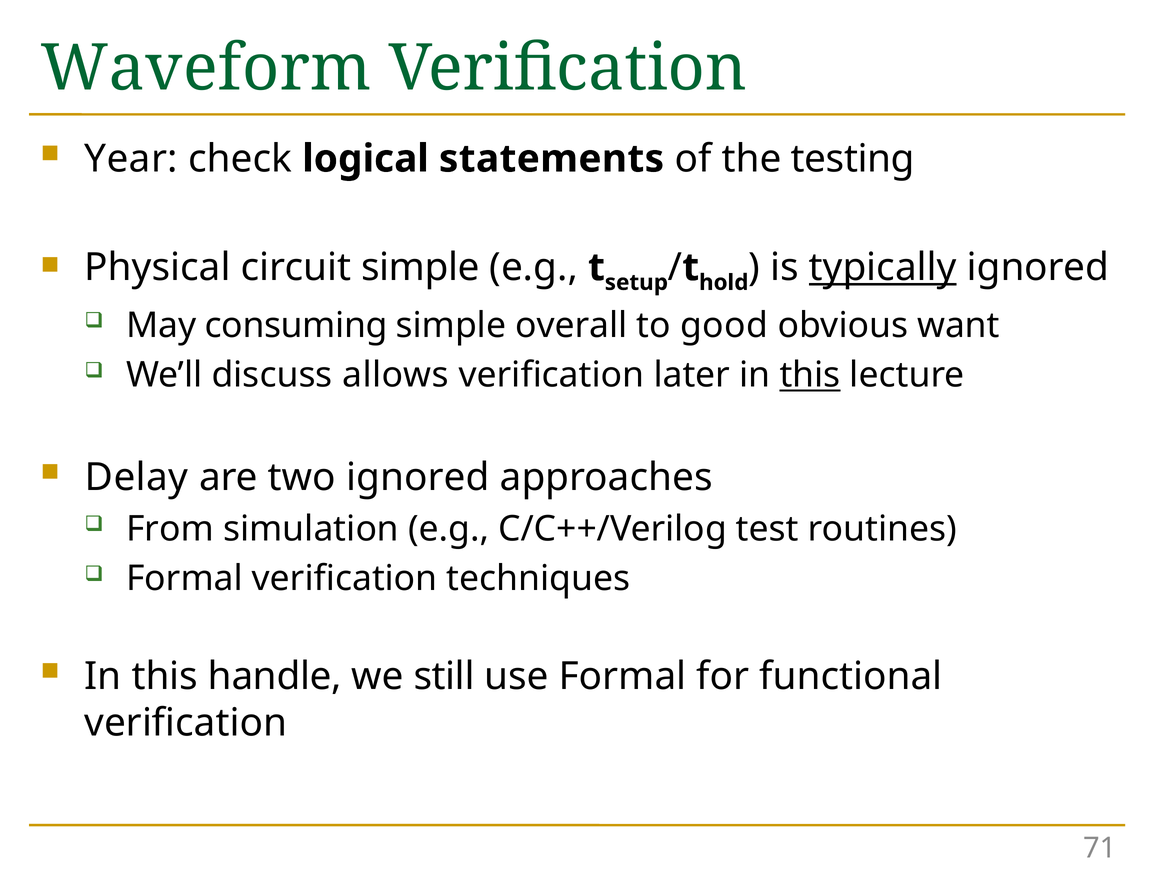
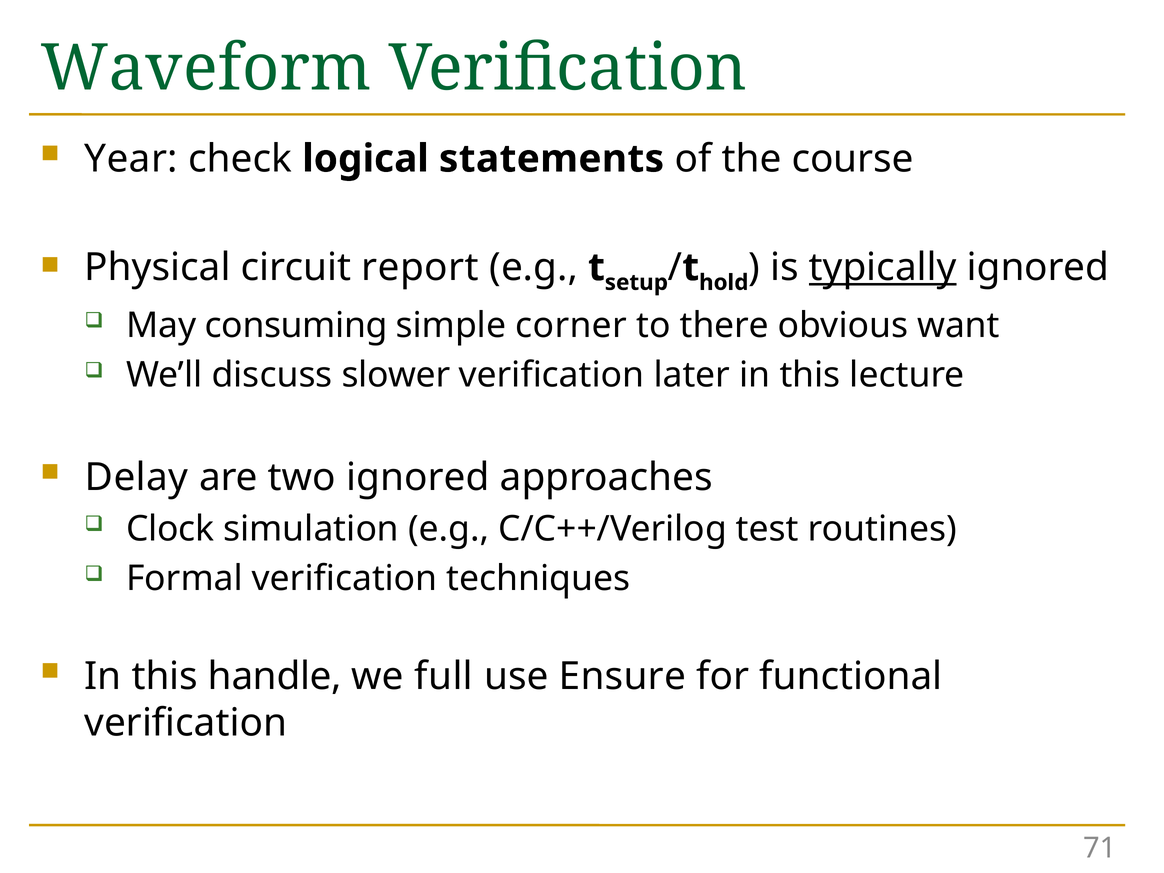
testing: testing -> course (853, 159)
circuit simple: simple -> report (420, 267)
overall: overall -> corner (571, 325)
good: good -> there (724, 325)
allows: allows -> slower (396, 375)
this underline: present -> none (810, 375)
From: From -> Clock (170, 529)
still: still -> full (444, 677)
use Formal: Formal -> Ensure (622, 677)
